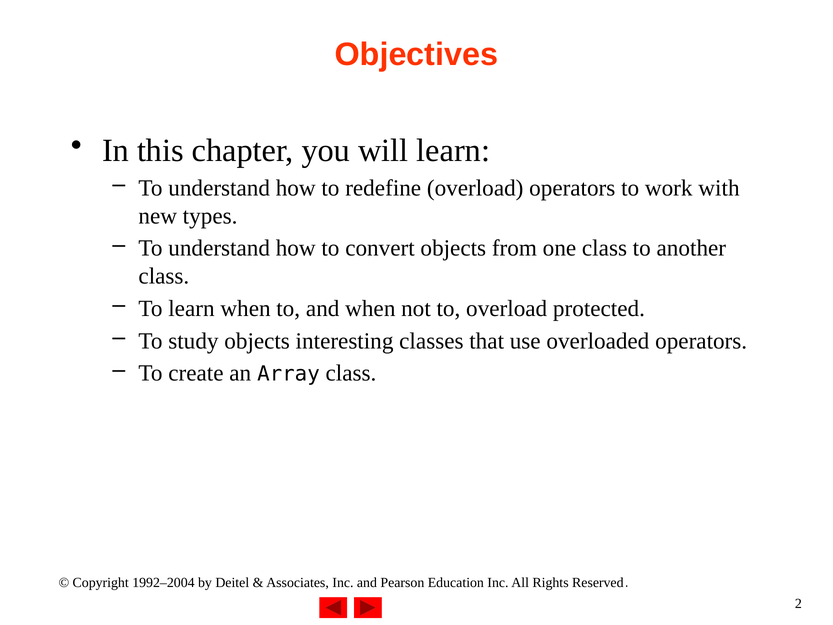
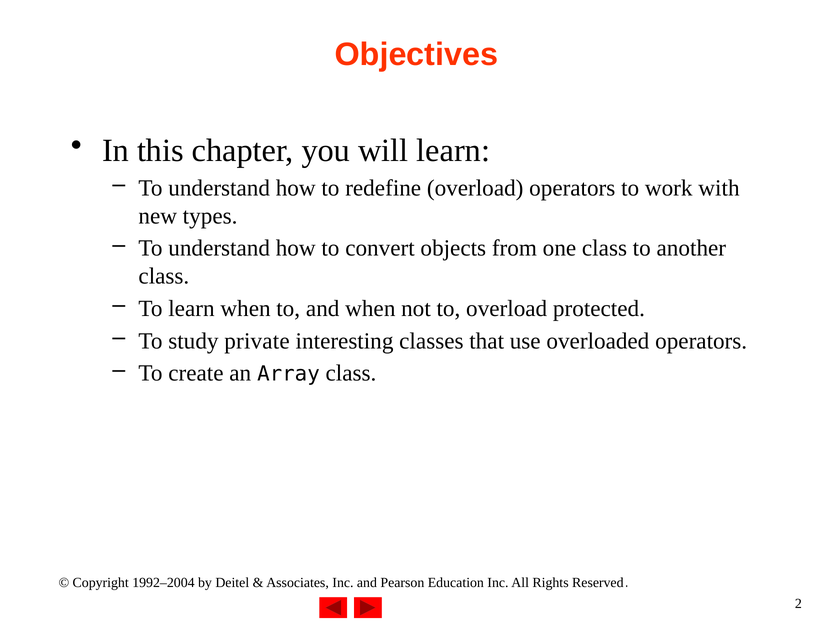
study objects: objects -> private (257, 341)
